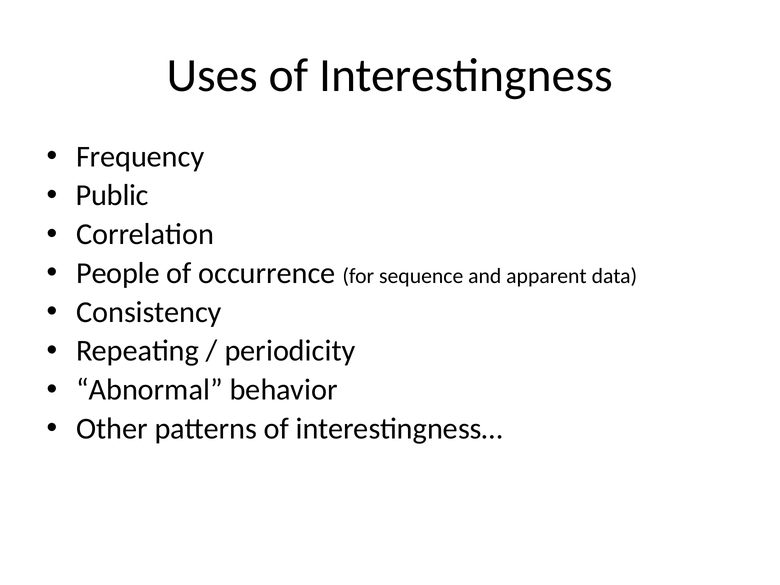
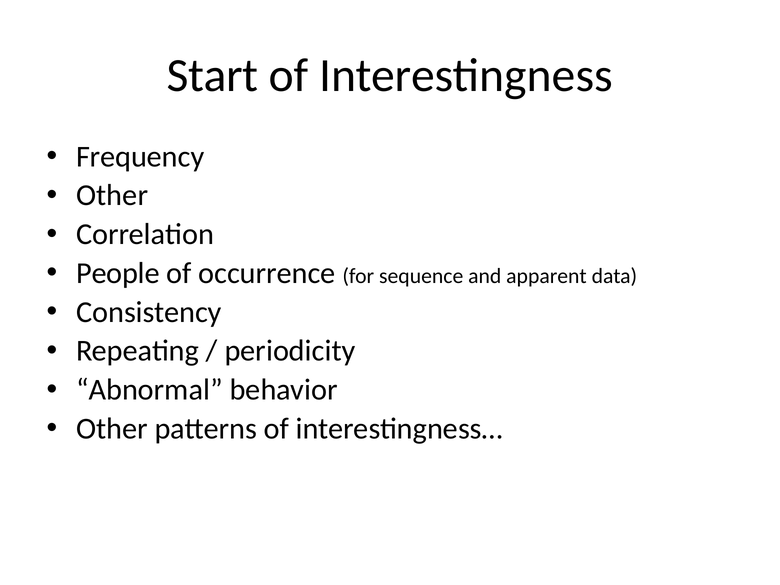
Uses: Uses -> Start (212, 76)
Public: Public -> Other (112, 195)
